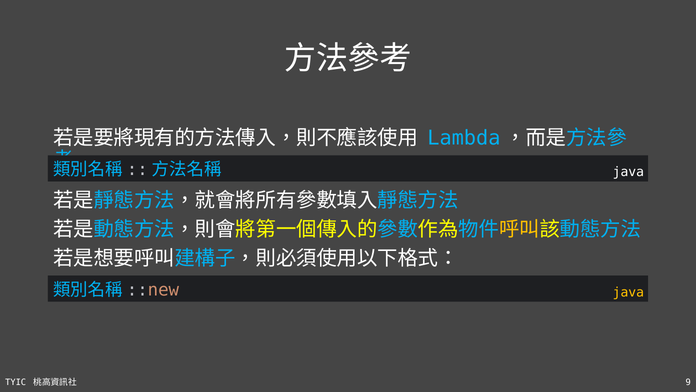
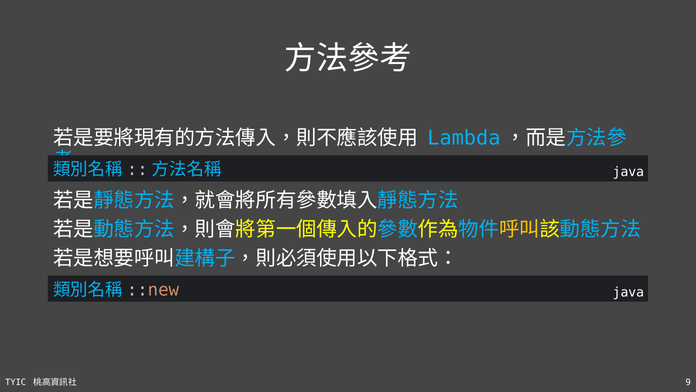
java colour: yellow -> white (628, 292)
